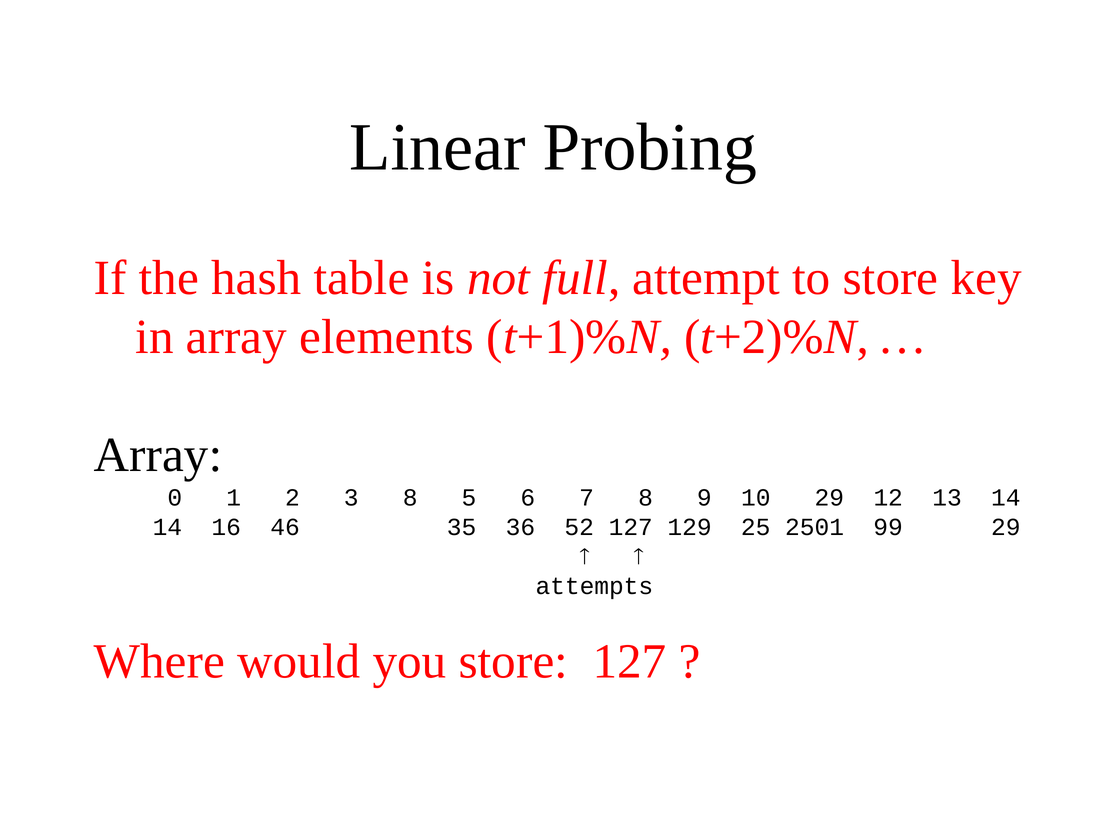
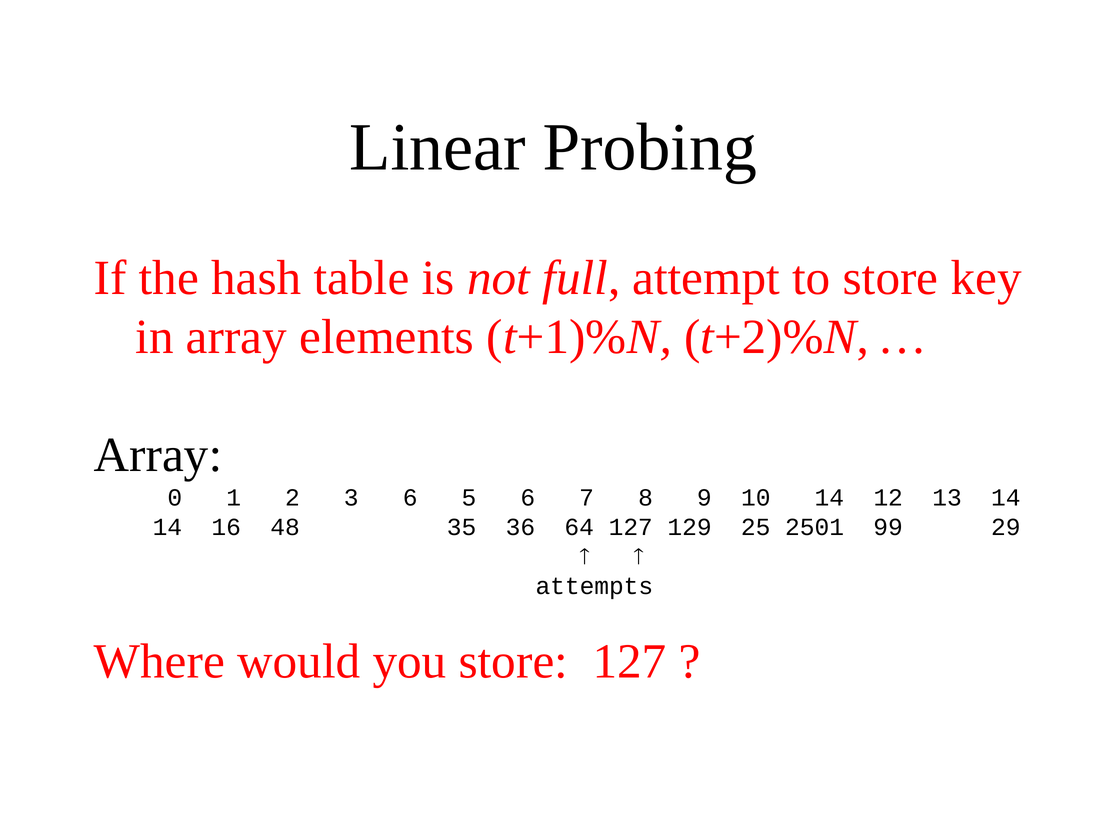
3 8: 8 -> 6 (410, 498)
10 29: 29 -> 14 (829, 498)
46: 46 -> 48 (285, 527)
52: 52 -> 64 (579, 527)
